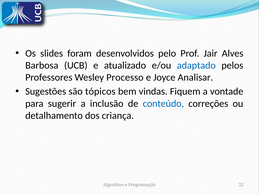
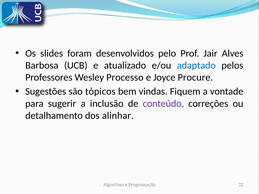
Analisar: Analisar -> Procure (195, 77)
conteúdo colour: blue -> purple (163, 104)
criança: criança -> alinhar (118, 116)
